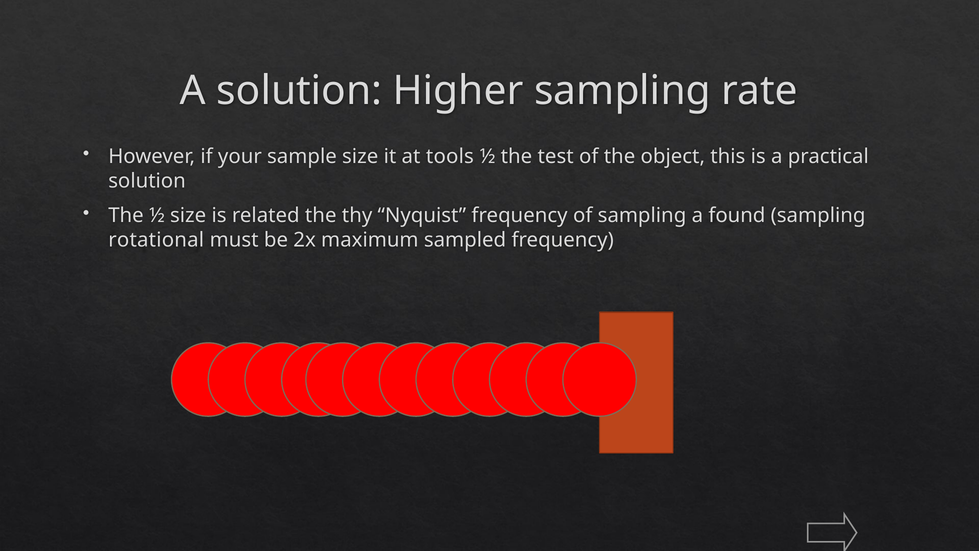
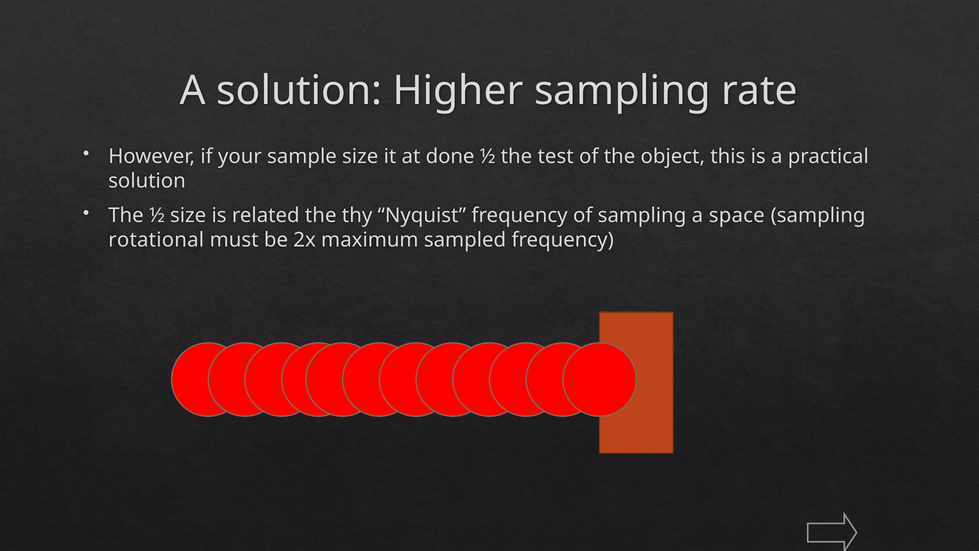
tools: tools -> done (450, 156)
found: found -> space (737, 216)
